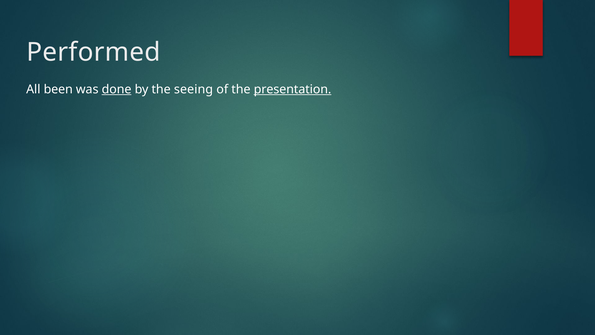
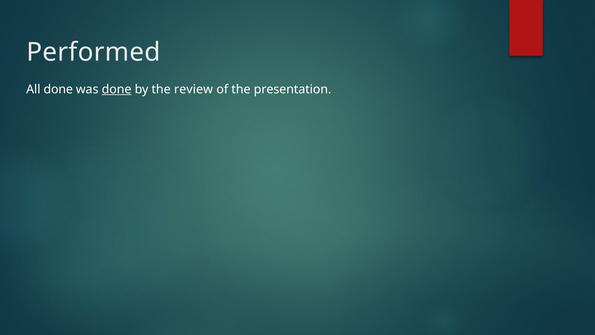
All been: been -> done (58, 89)
seeing: seeing -> review (193, 89)
presentation underline: present -> none (293, 89)
